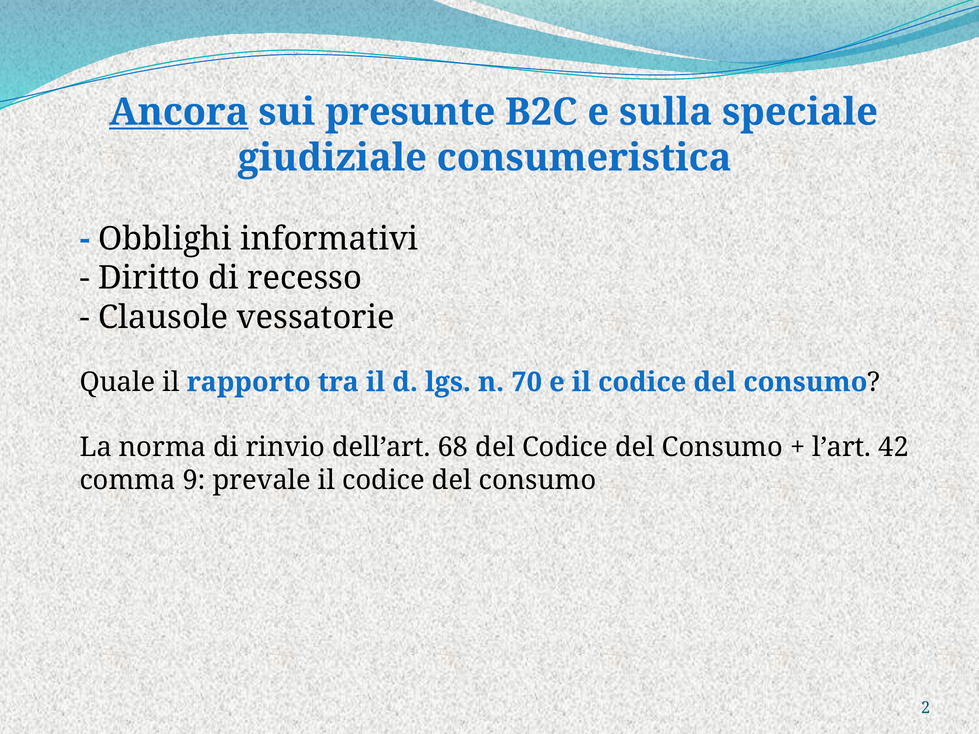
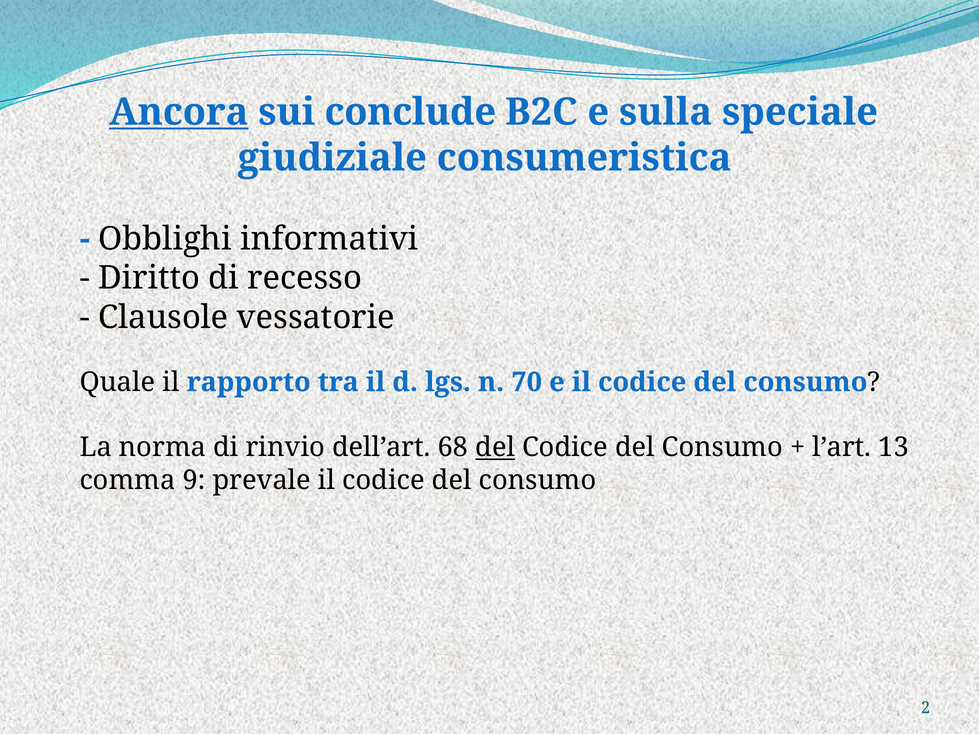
presunte: presunte -> conclude (410, 112)
del underline: none -> present (495, 448)
42: 42 -> 13 (894, 448)
